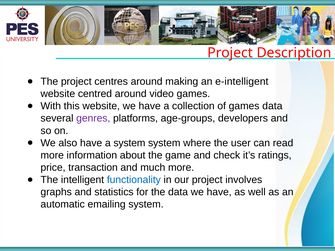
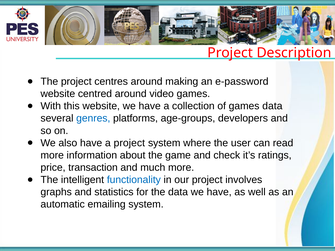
e-intelligent: e-intelligent -> e-password (242, 82)
genres colour: purple -> blue (93, 118)
a system: system -> project (129, 143)
